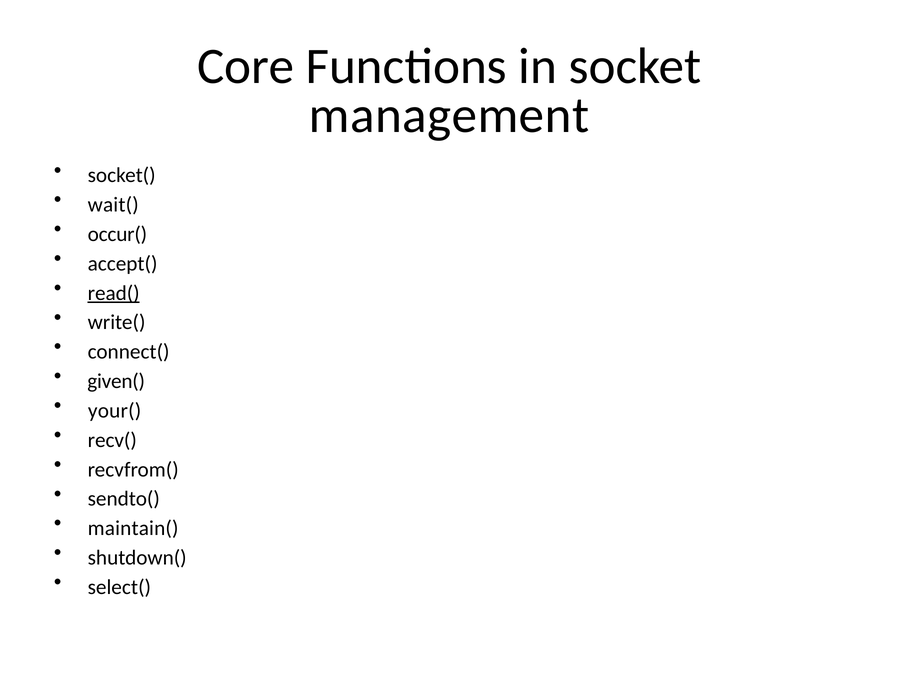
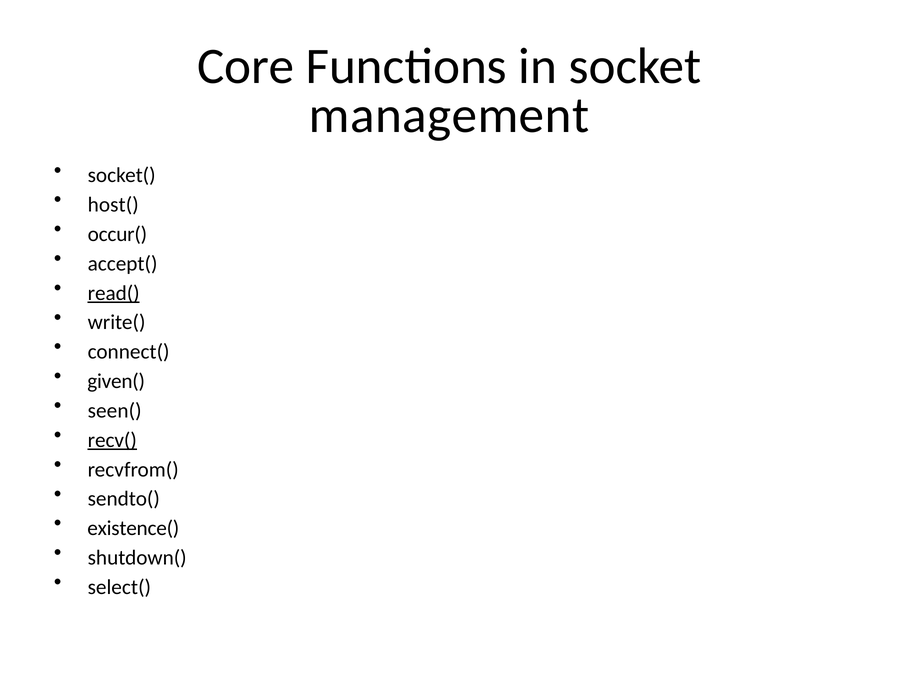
wait(: wait( -> host( (113, 205)
your(: your( -> seen( (115, 410)
recv( underline: none -> present (112, 440)
maintain(: maintain( -> existence( (133, 528)
